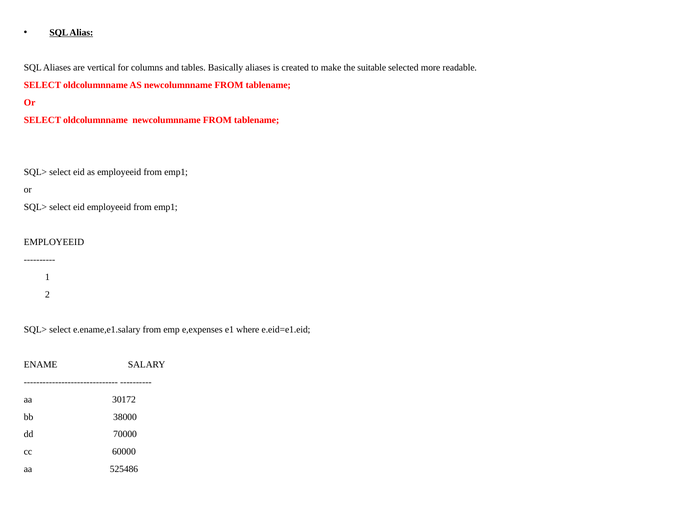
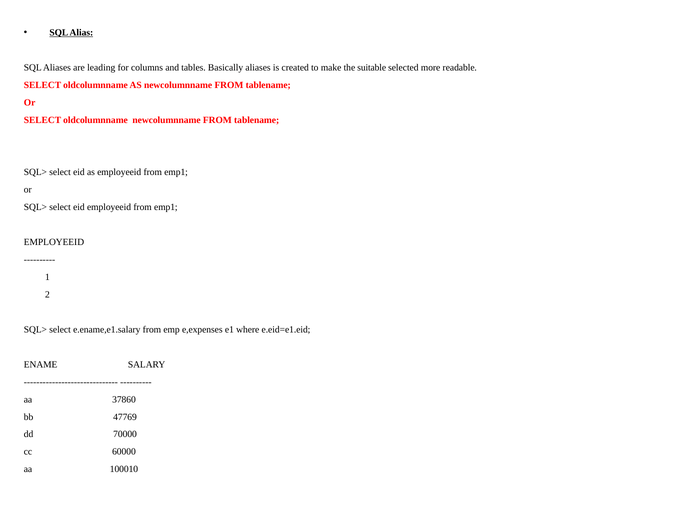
vertical: vertical -> leading (101, 67)
30172: 30172 -> 37860 (124, 399)
38000: 38000 -> 47769 (125, 416)
525486: 525486 -> 100010 (124, 469)
